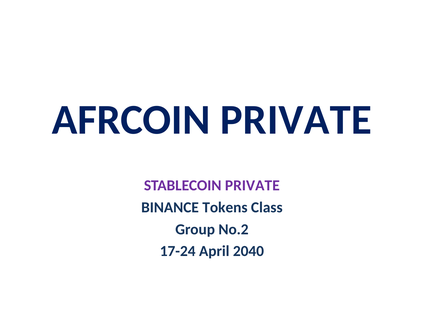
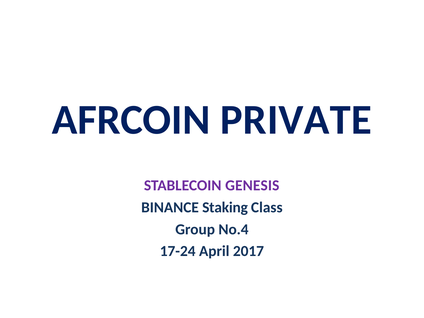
STABLECOIN PRIVATE: PRIVATE -> GENESIS (252, 186)
Tokens: Tokens -> Staking (225, 207)
No.2: No.2 -> No.4 (234, 229)
2040: 2040 -> 2017 (248, 251)
